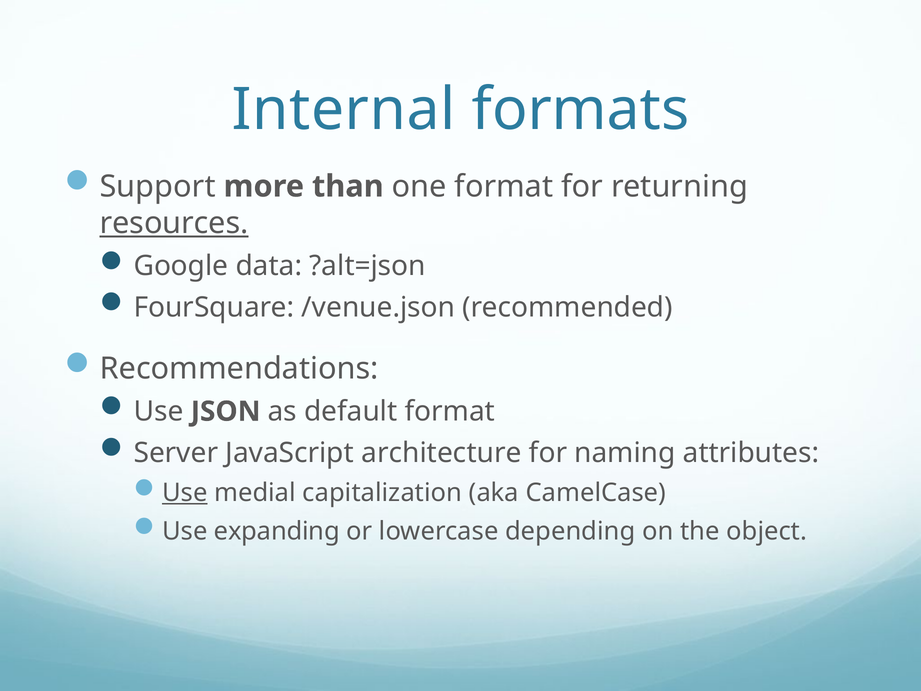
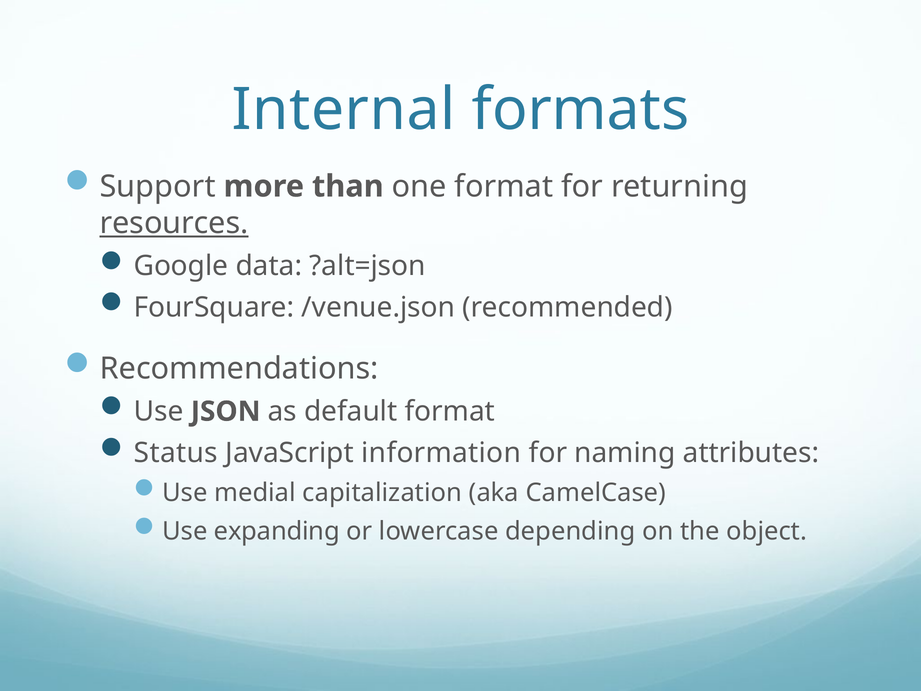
Server: Server -> Status (176, 453)
architecture: architecture -> information (441, 453)
Use underline: present -> none (185, 493)
